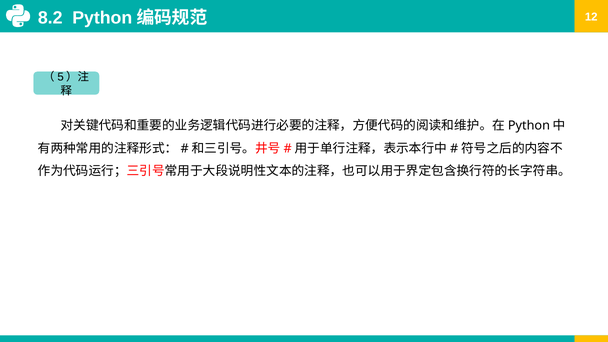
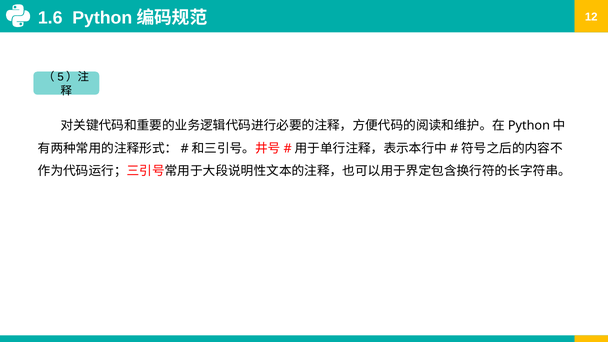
8.2: 8.2 -> 1.6 (50, 18)
